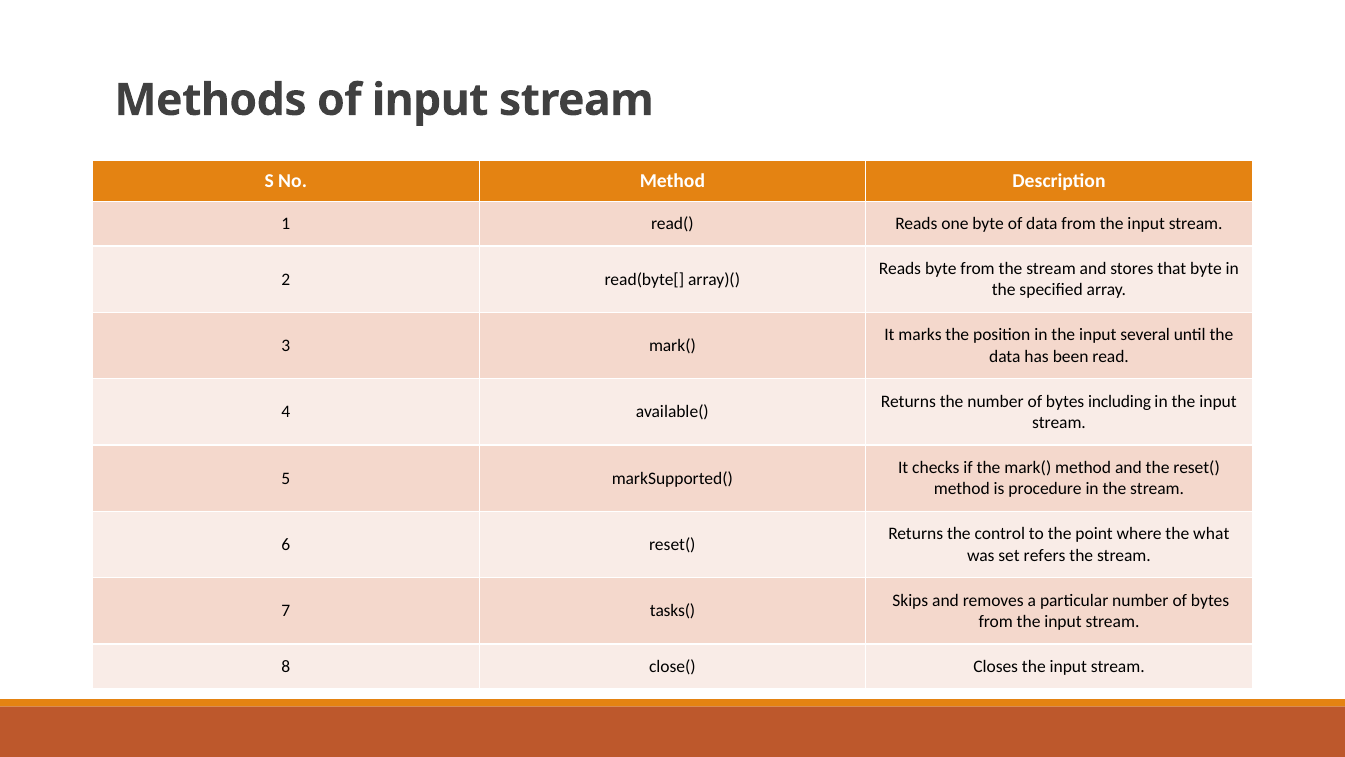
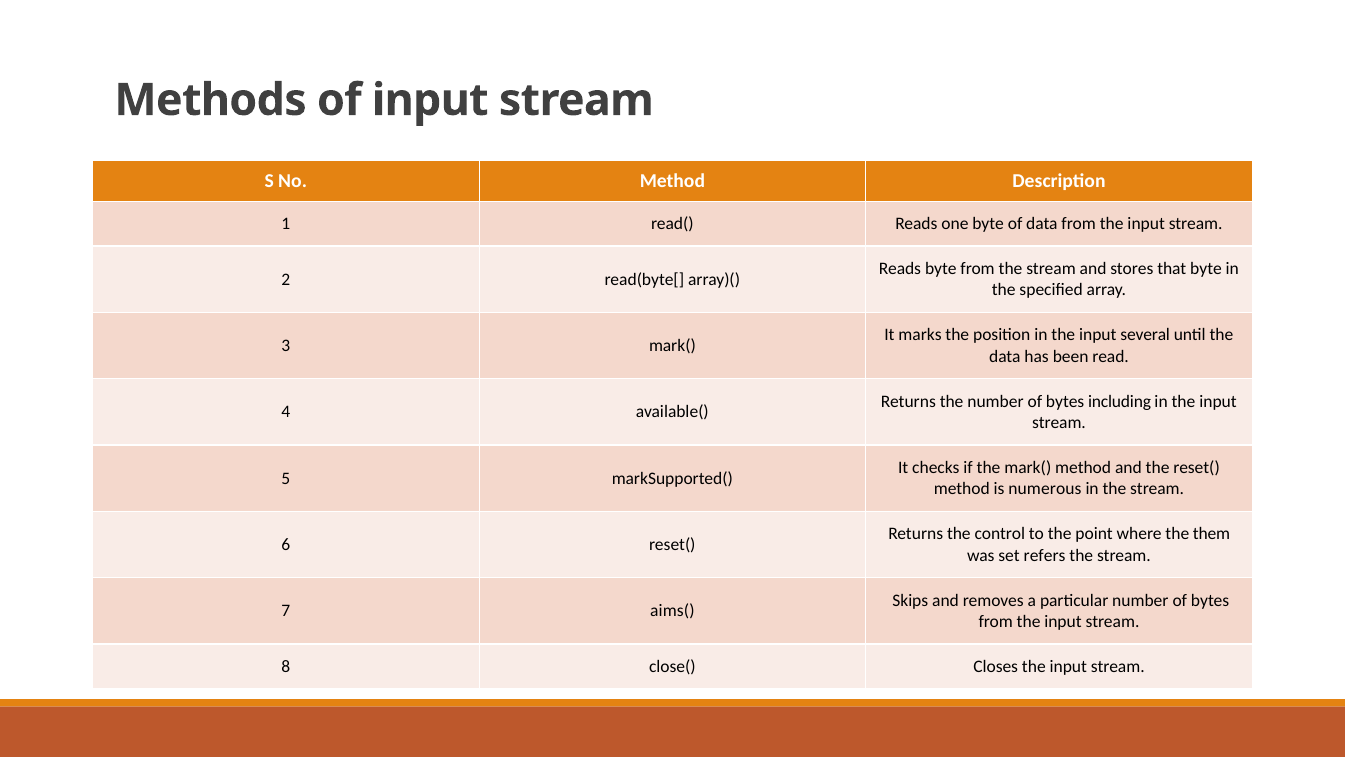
procedure: procedure -> numerous (1045, 489)
what: what -> them (1211, 534)
tasks(: tasks( -> aims( (672, 611)
